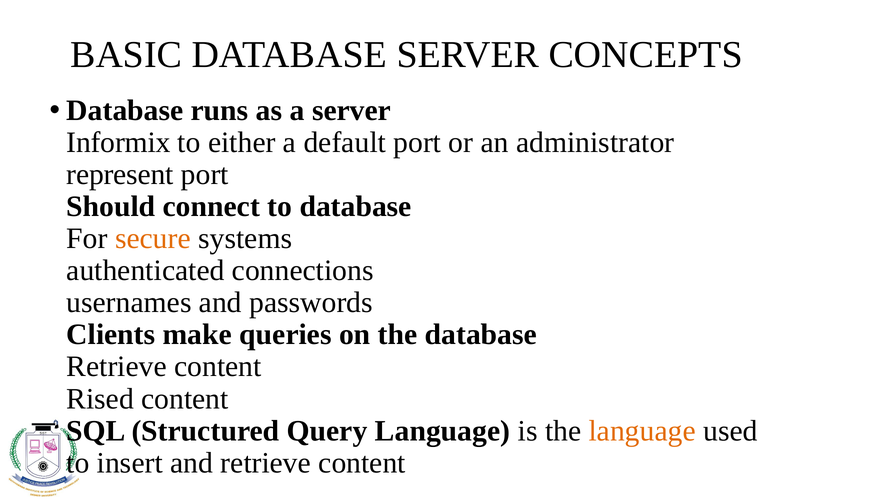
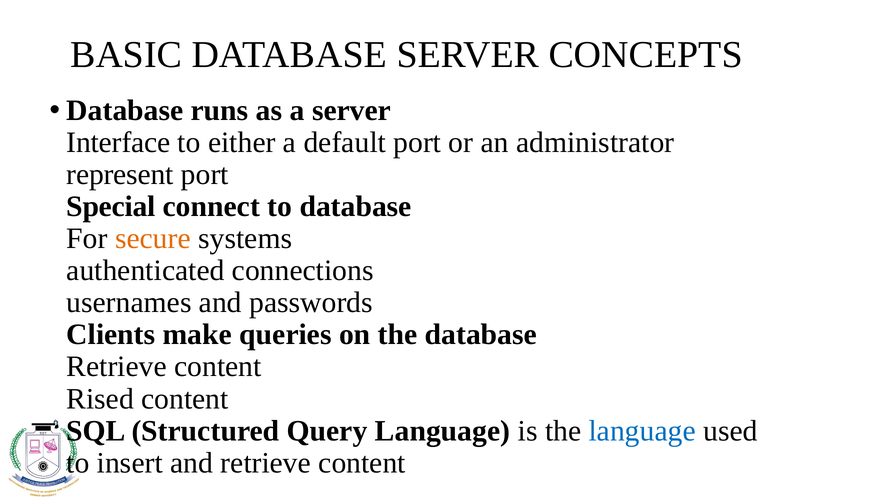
Informix: Informix -> Interface (118, 143)
Should: Should -> Special (111, 207)
language colour: orange -> blue (642, 431)
